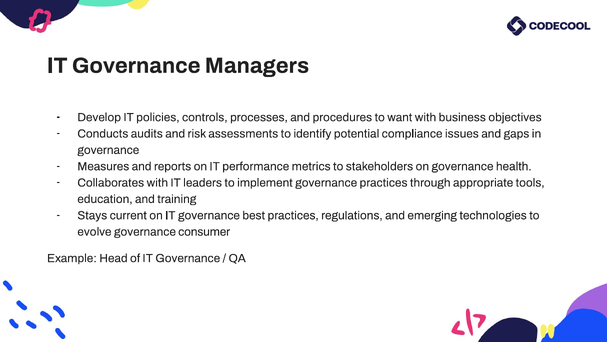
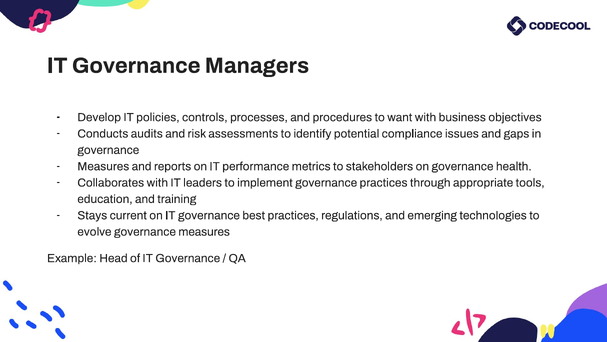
governance consumer: consumer -> measures (204, 231)
